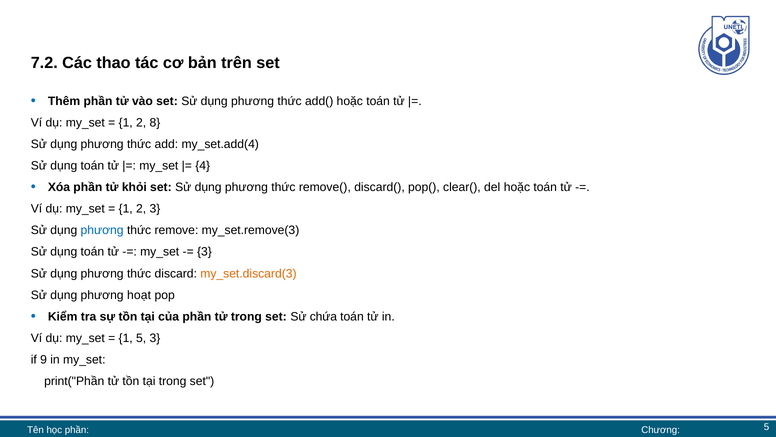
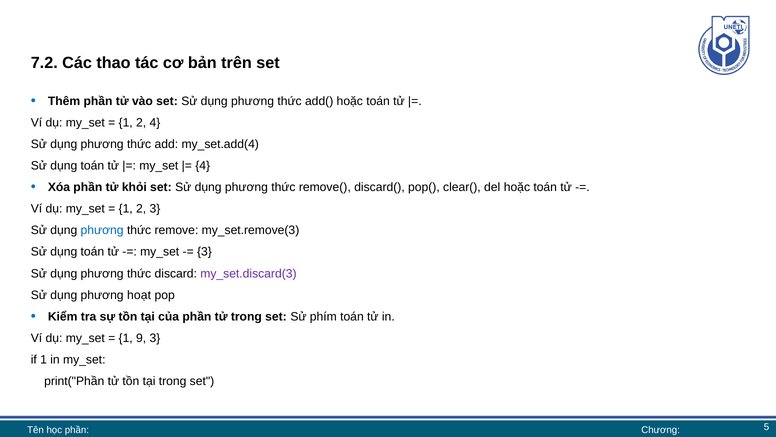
2 8: 8 -> 4 (155, 123)
my_set.discard(3 colour: orange -> purple (248, 273)
chứa: chứa -> phím (323, 316)
1 5: 5 -> 9 (141, 338)
if 9: 9 -> 1 (44, 359)
